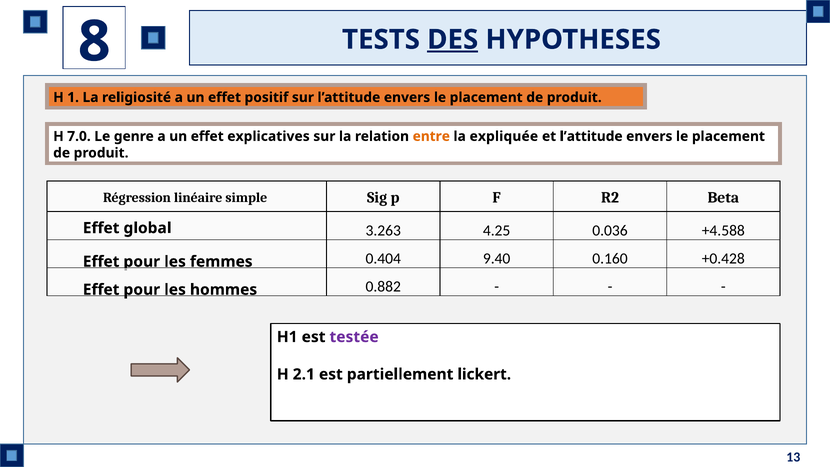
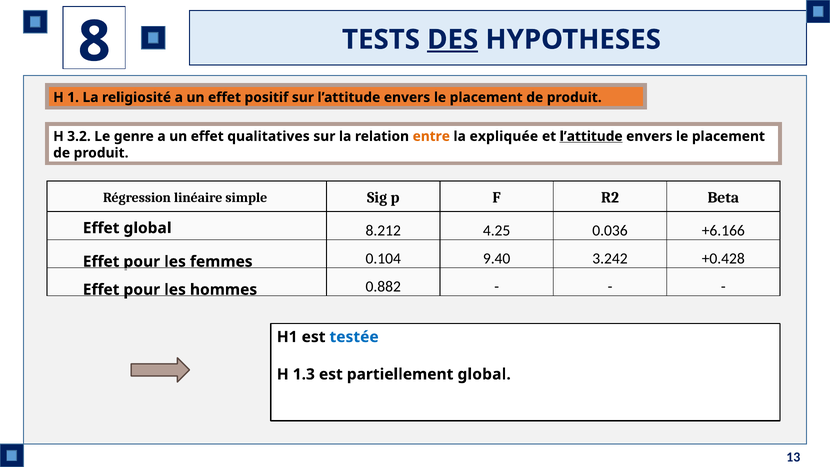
7.0: 7.0 -> 3.2 (79, 136)
explicatives: explicatives -> qualitatives (268, 136)
l’attitude underline: none -> present (591, 136)
3.263: 3.263 -> 8.212 (383, 231)
+4.588: +4.588 -> +6.166 (723, 231)
0.404: 0.404 -> 0.104 (383, 259)
0.160: 0.160 -> 3.242 (610, 259)
testée colour: purple -> blue (354, 337)
2.1: 2.1 -> 1.3 (304, 374)
partiellement lickert: lickert -> global (484, 374)
